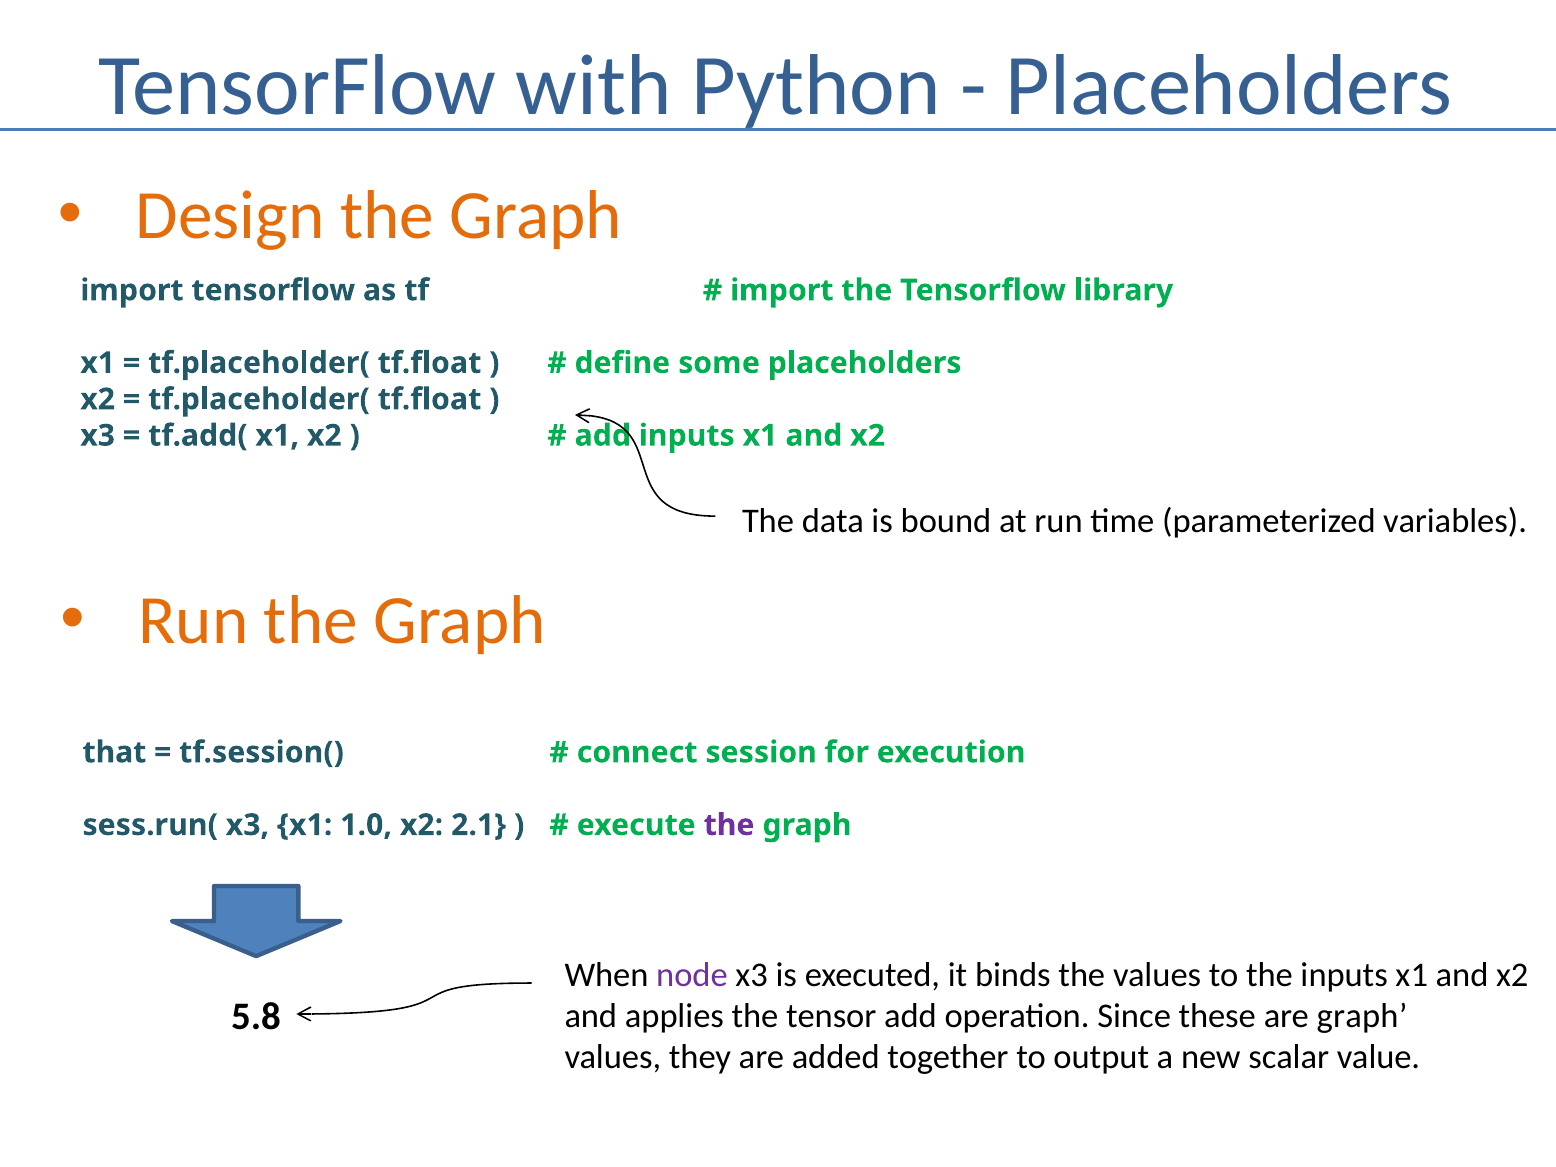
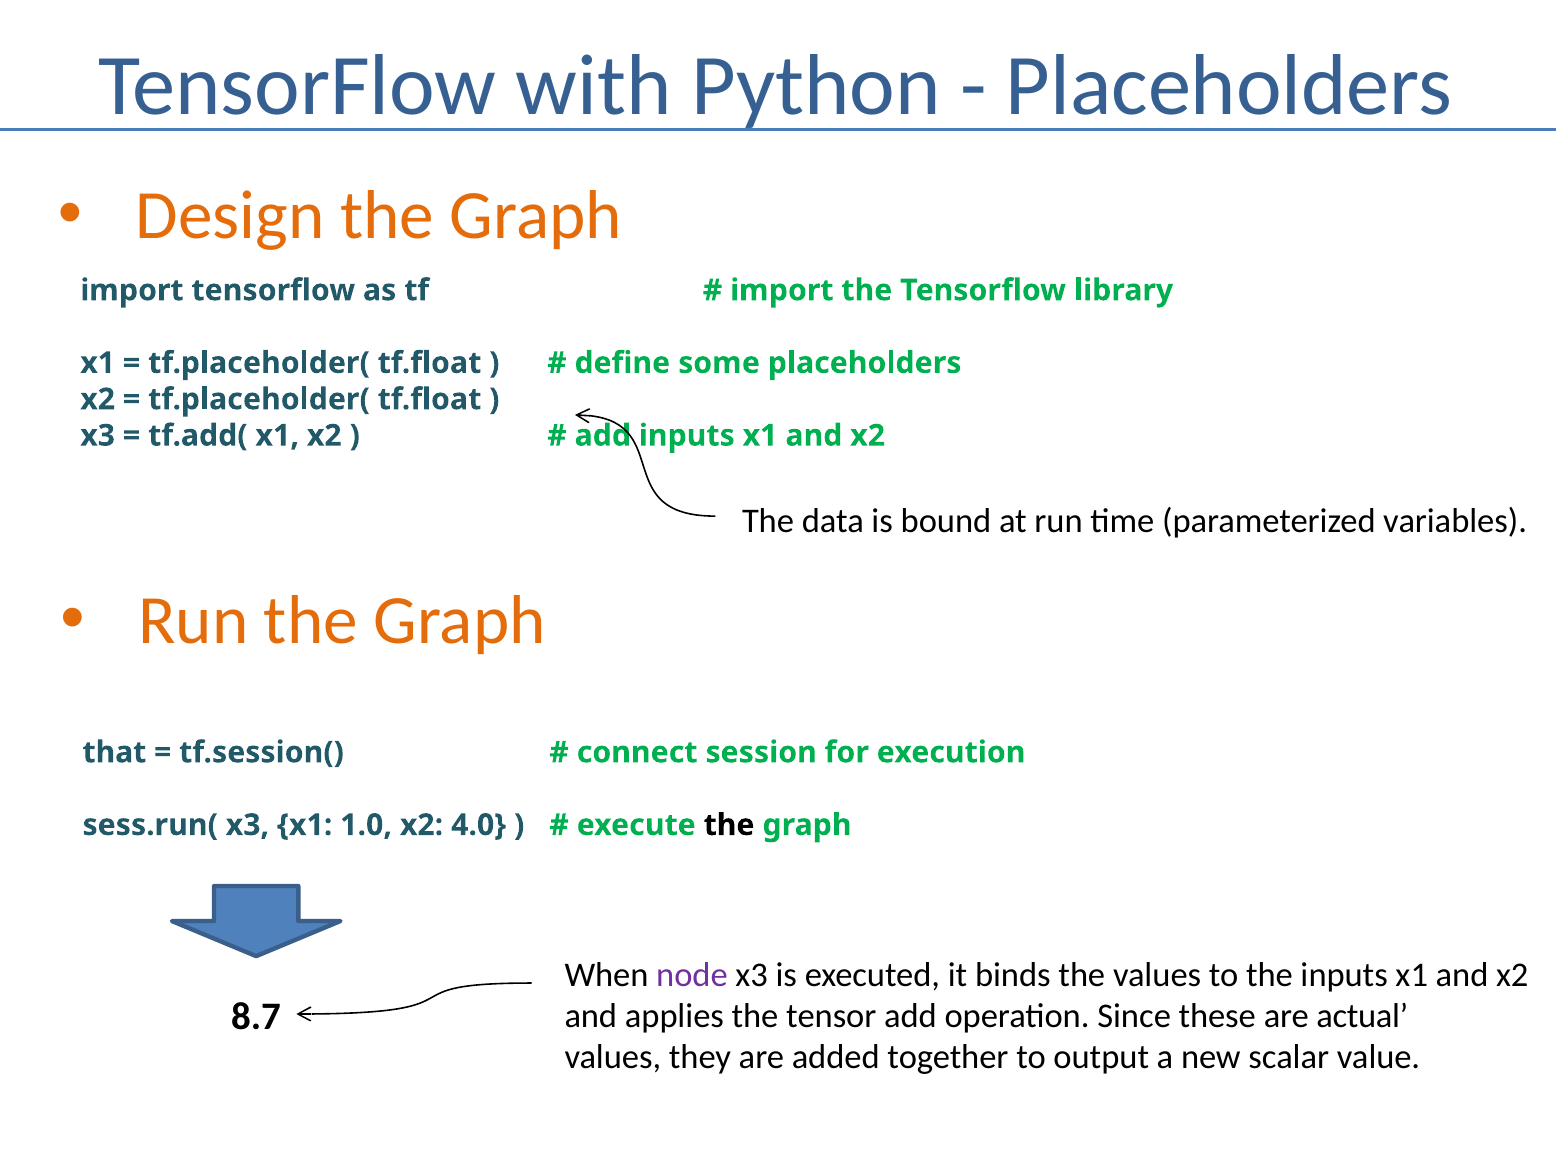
2.1: 2.1 -> 4.0 (479, 825)
the colour: purple -> black (729, 825)
5.8: 5.8 -> 8.7 (256, 1017)
are graph: graph -> actual (1362, 1016)
